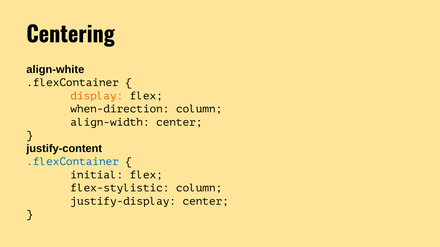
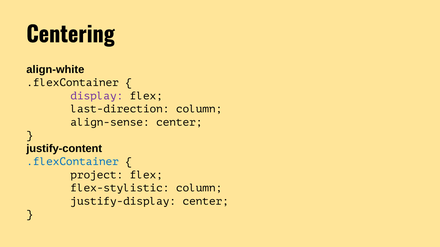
display colour: orange -> purple (97, 96)
when-direction: when-direction -> last-direction (120, 109)
align-width: align-width -> align-sense (110, 122)
initial: initial -> project (97, 175)
